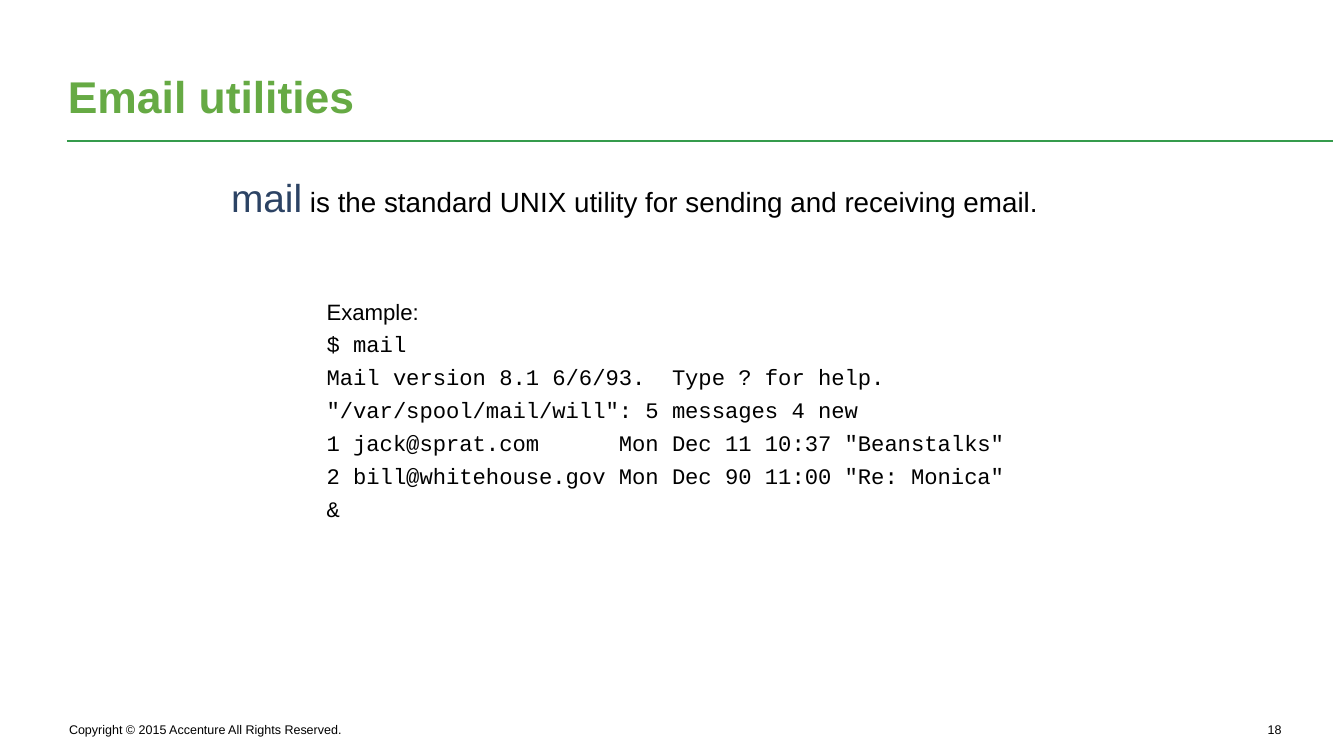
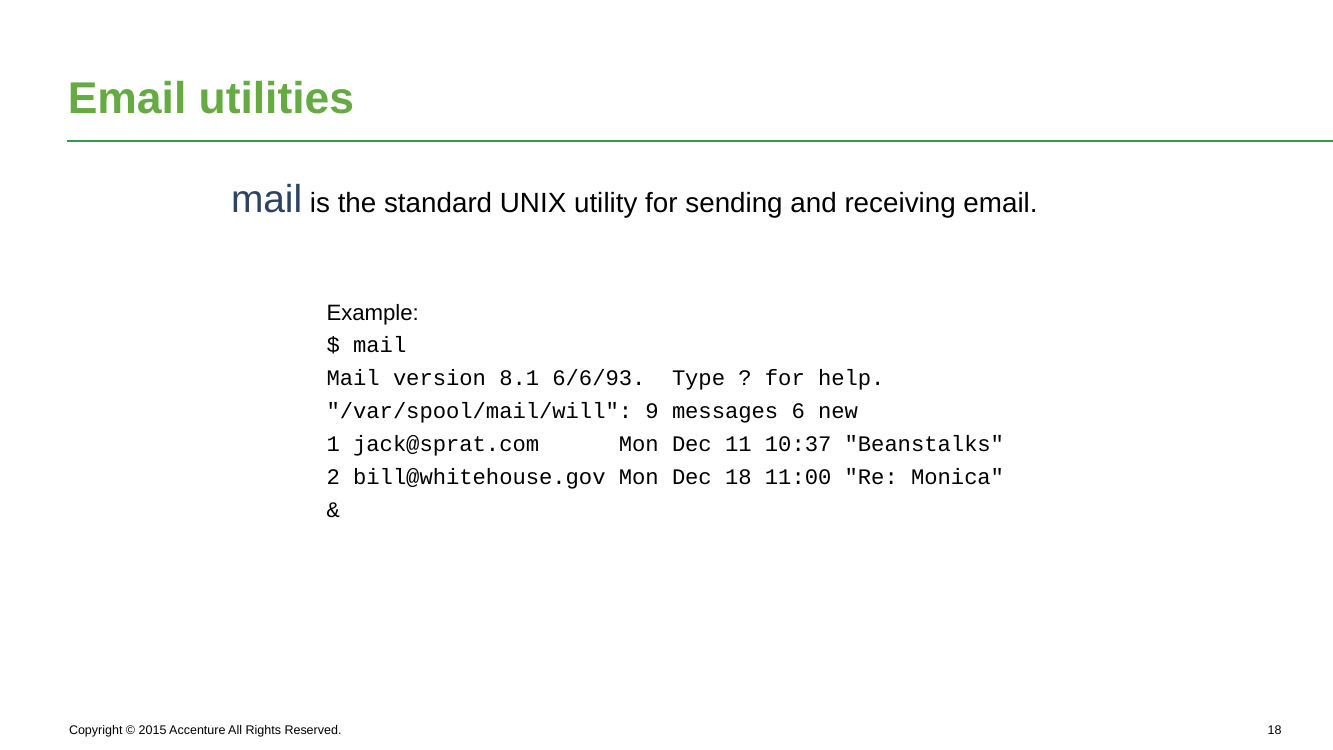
5: 5 -> 9 (652, 411)
4: 4 -> 6 (798, 411)
Dec 90: 90 -> 18 (738, 477)
